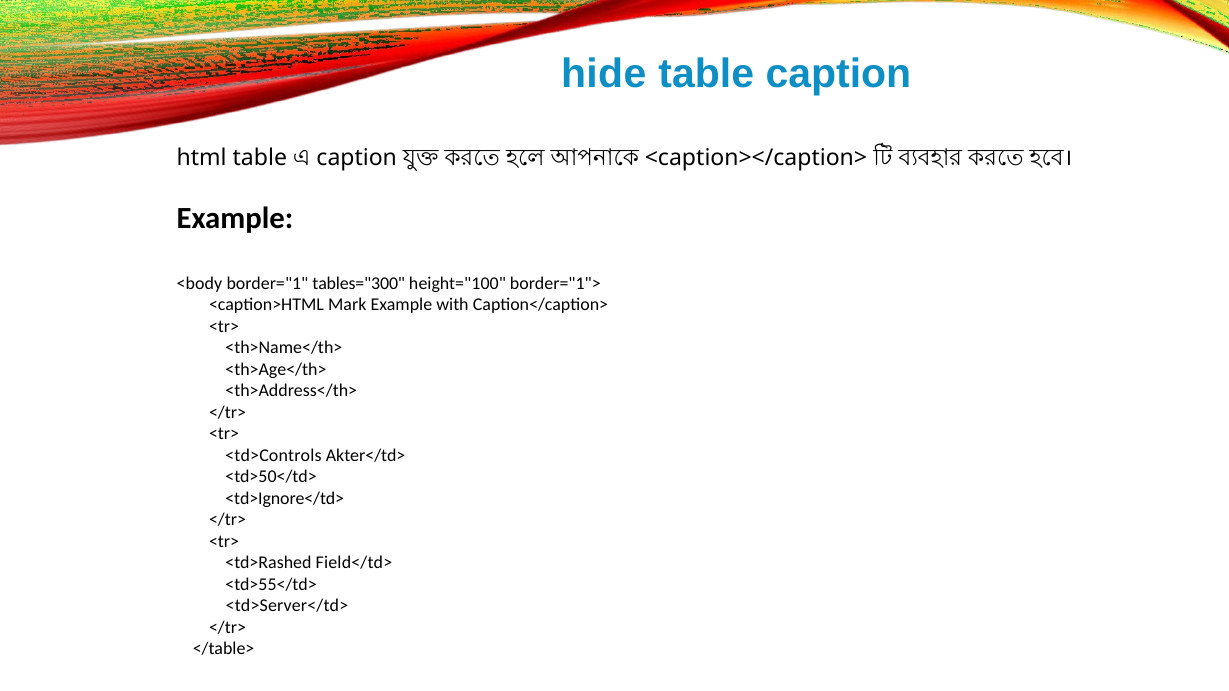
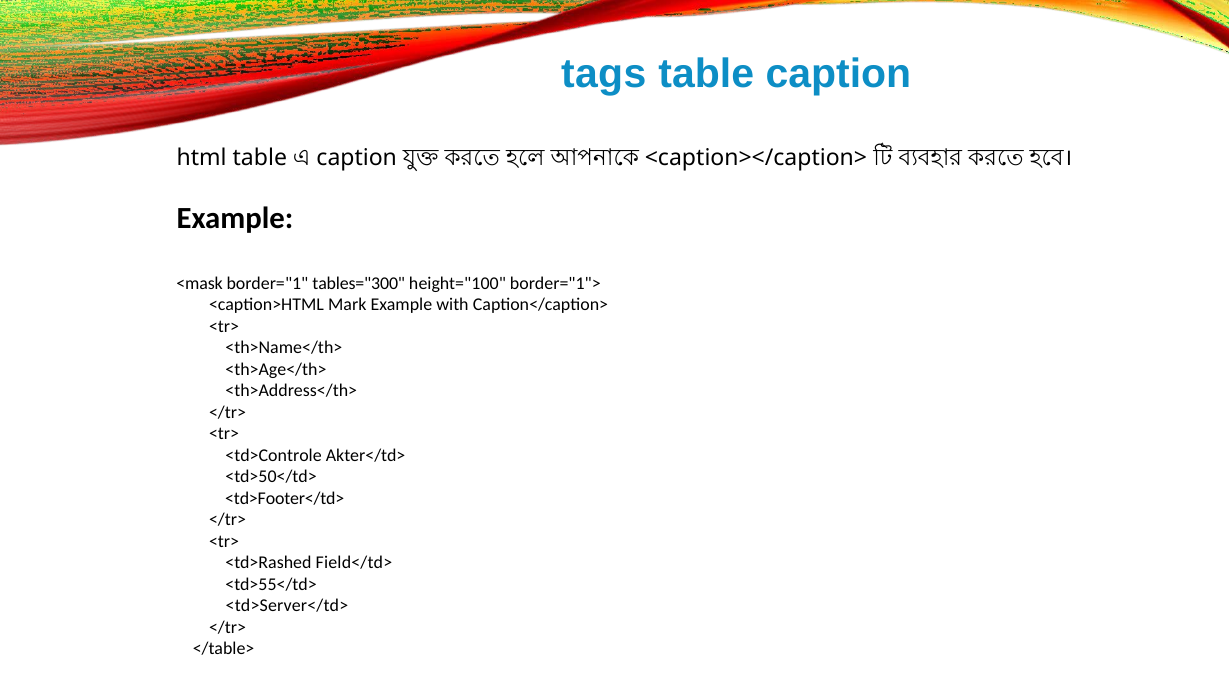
hide: hide -> tags (604, 74)
<body: <body -> <mask (200, 283)
<td>Controls: <td>Controls -> <td>Controle (274, 455)
<td>Ignore</td>: <td>Ignore</td> -> <td>Footer</td> (285, 498)
